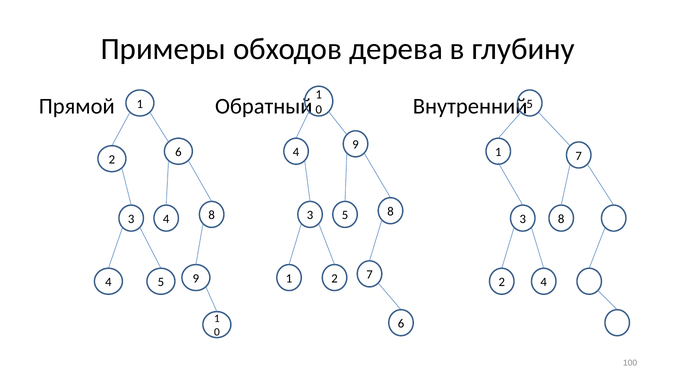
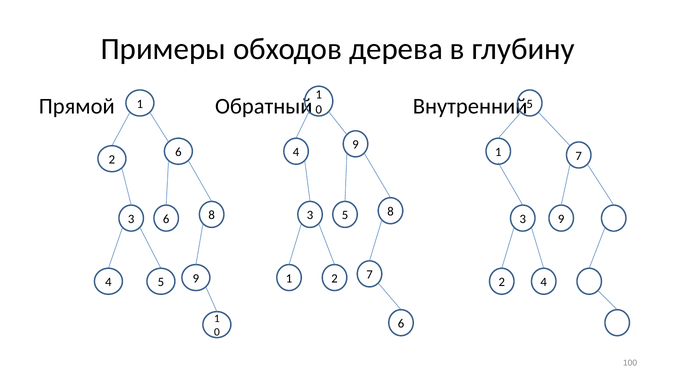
3 4: 4 -> 6 (166, 219)
3 8: 8 -> 9 (561, 219)
